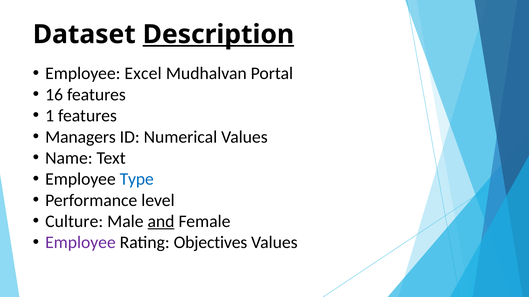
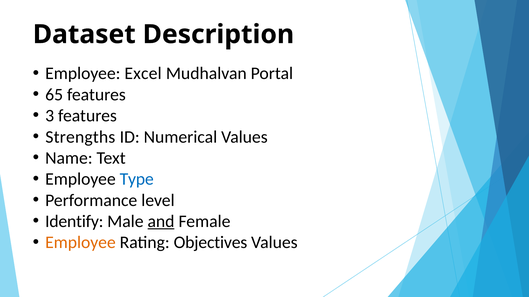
Description underline: present -> none (218, 34)
16: 16 -> 65 (54, 95)
1: 1 -> 3 (50, 116)
Managers: Managers -> Strengths (80, 137)
Culture: Culture -> Identify (74, 222)
Employee colour: purple -> orange (80, 243)
